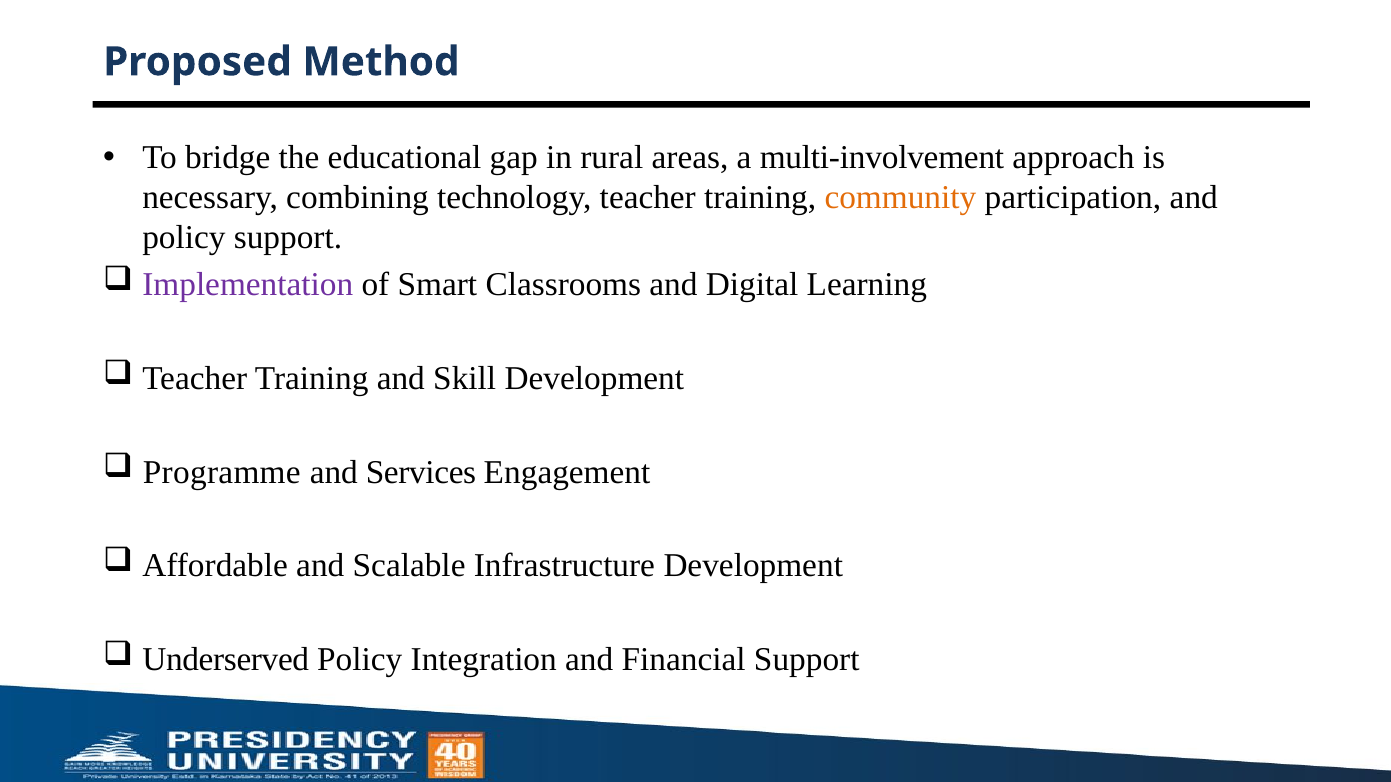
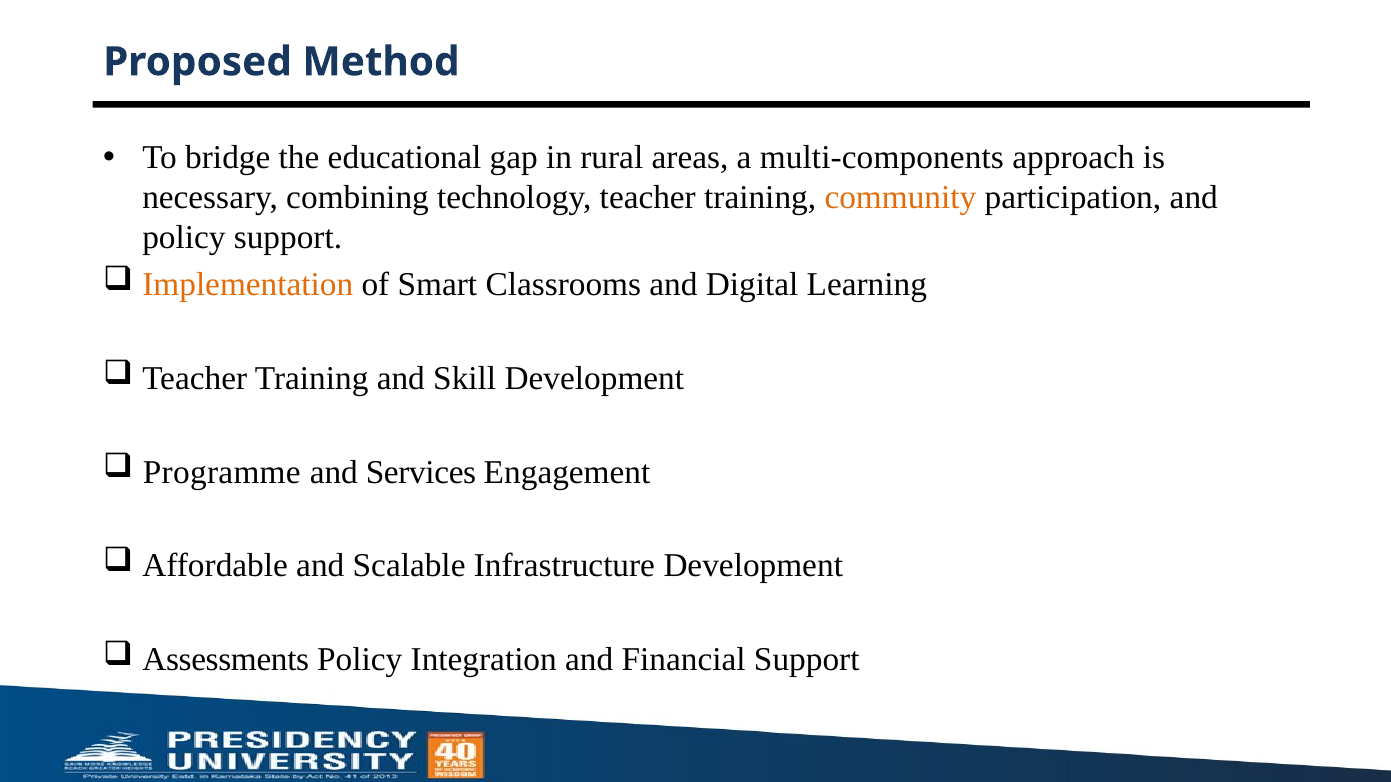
multi-involvement: multi-involvement -> multi-components (882, 158)
Implementation colour: purple -> orange (248, 285)
Underserved: Underserved -> Assessments (226, 660)
